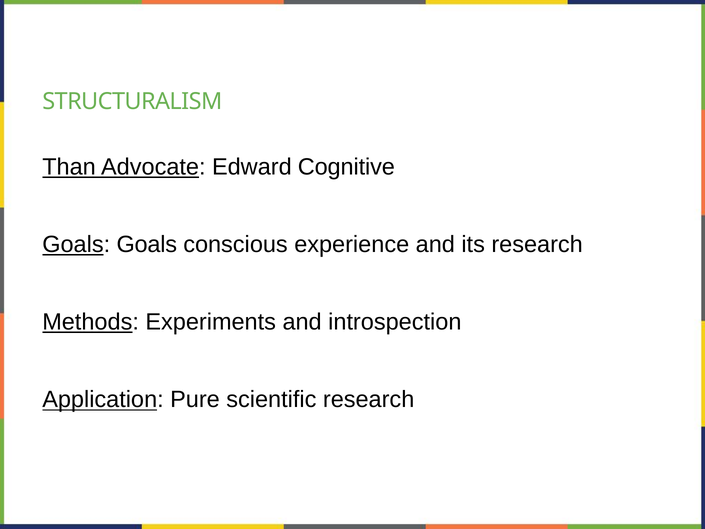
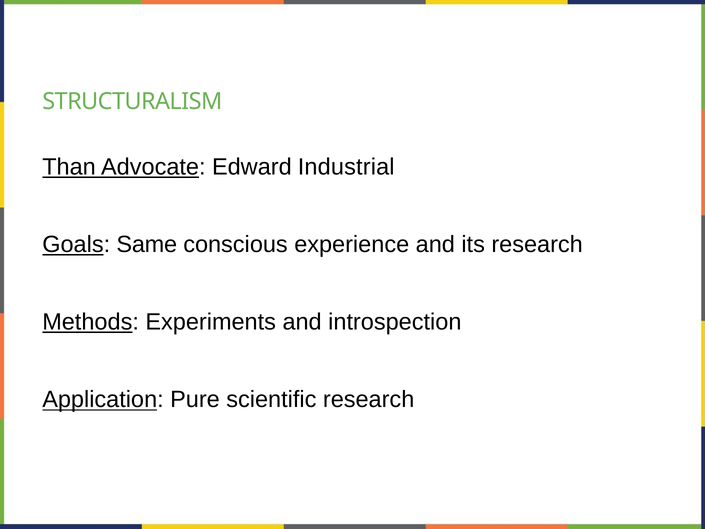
Cognitive: Cognitive -> Industrial (346, 167)
Goals Goals: Goals -> Same (147, 244)
